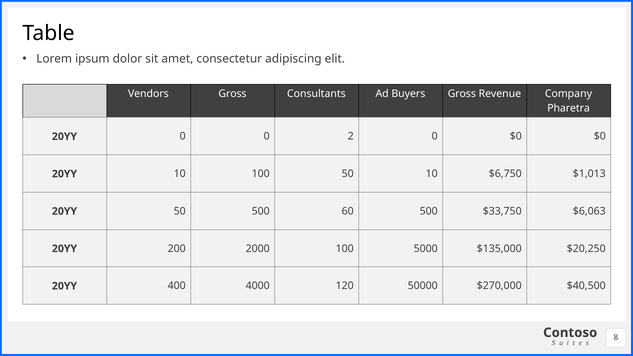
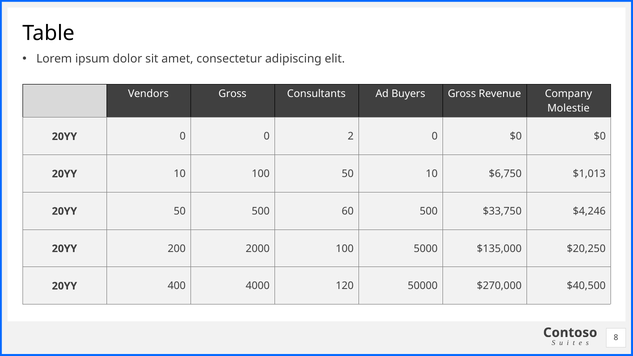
Pharetra: Pharetra -> Molestie (568, 108)
$6,063: $6,063 -> $4,246 (589, 211)
